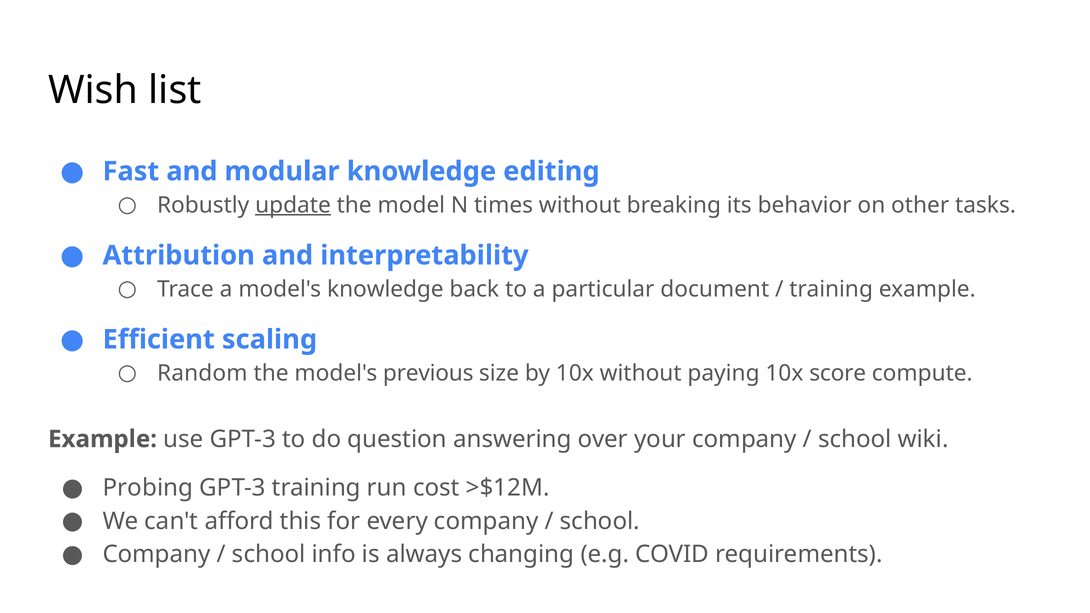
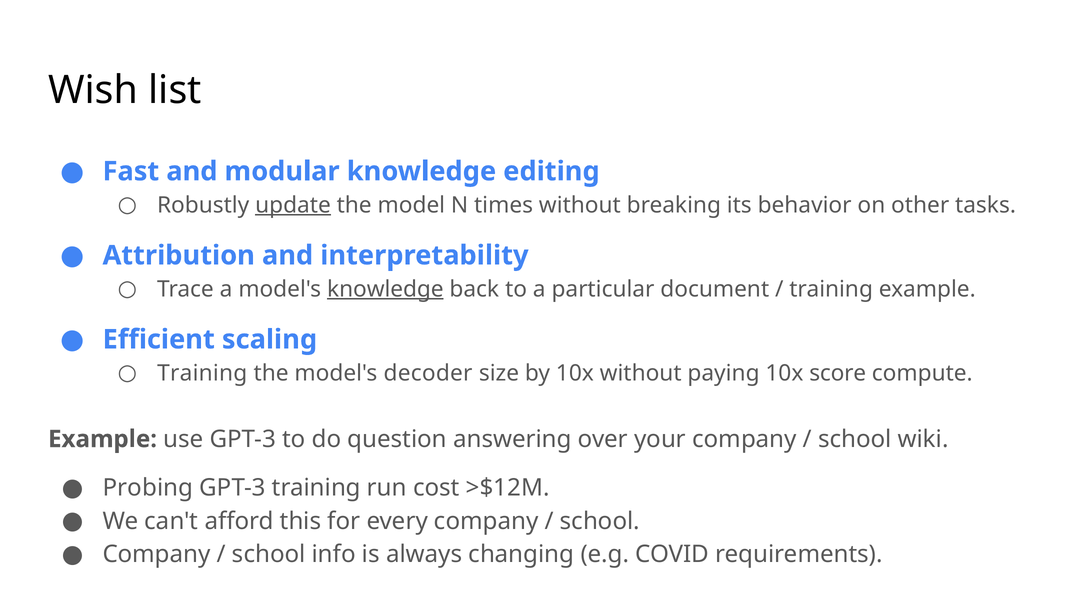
knowledge underline: none -> present (385, 289)
Random: Random -> Training (202, 373)
previous: previous -> decoder (428, 373)
